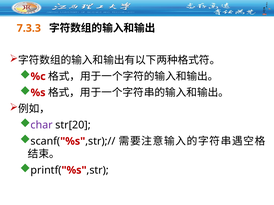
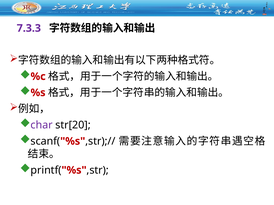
7.3.3 colour: orange -> purple (29, 28)
